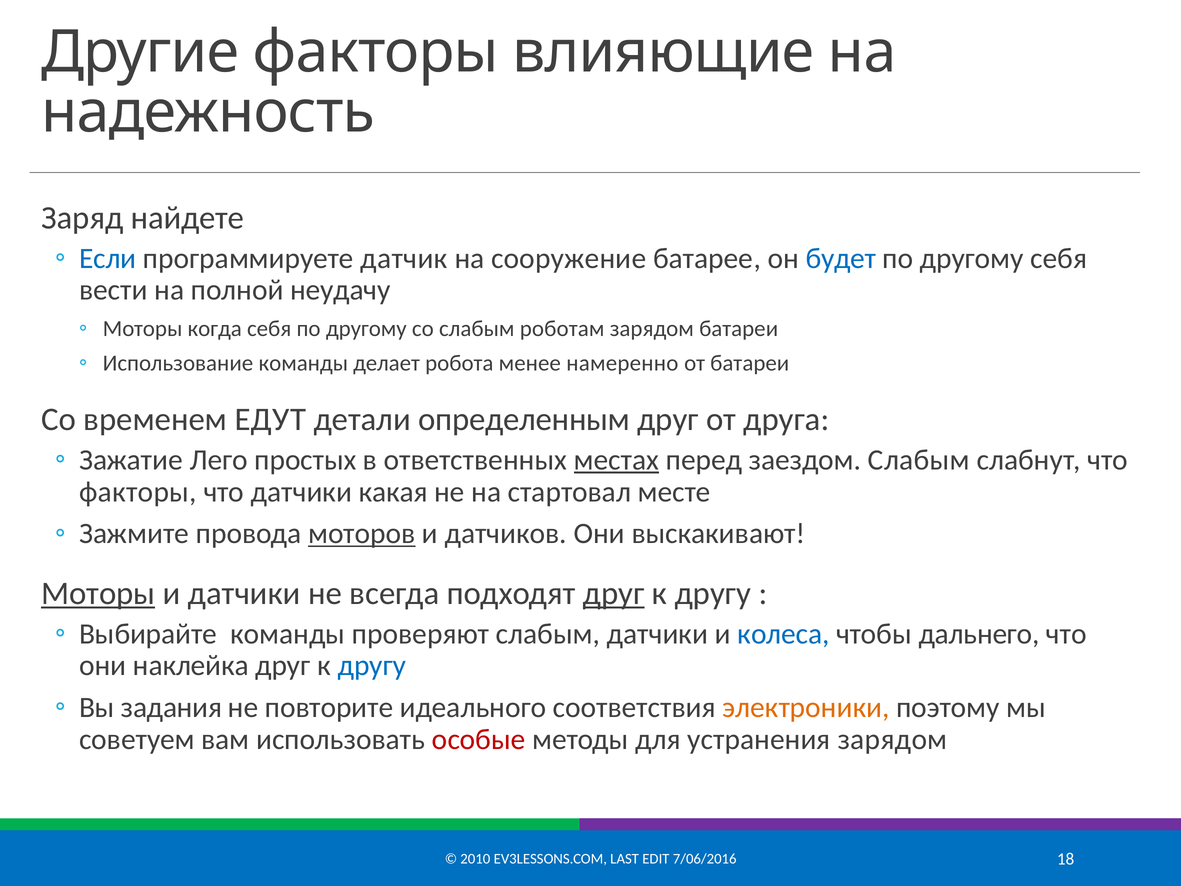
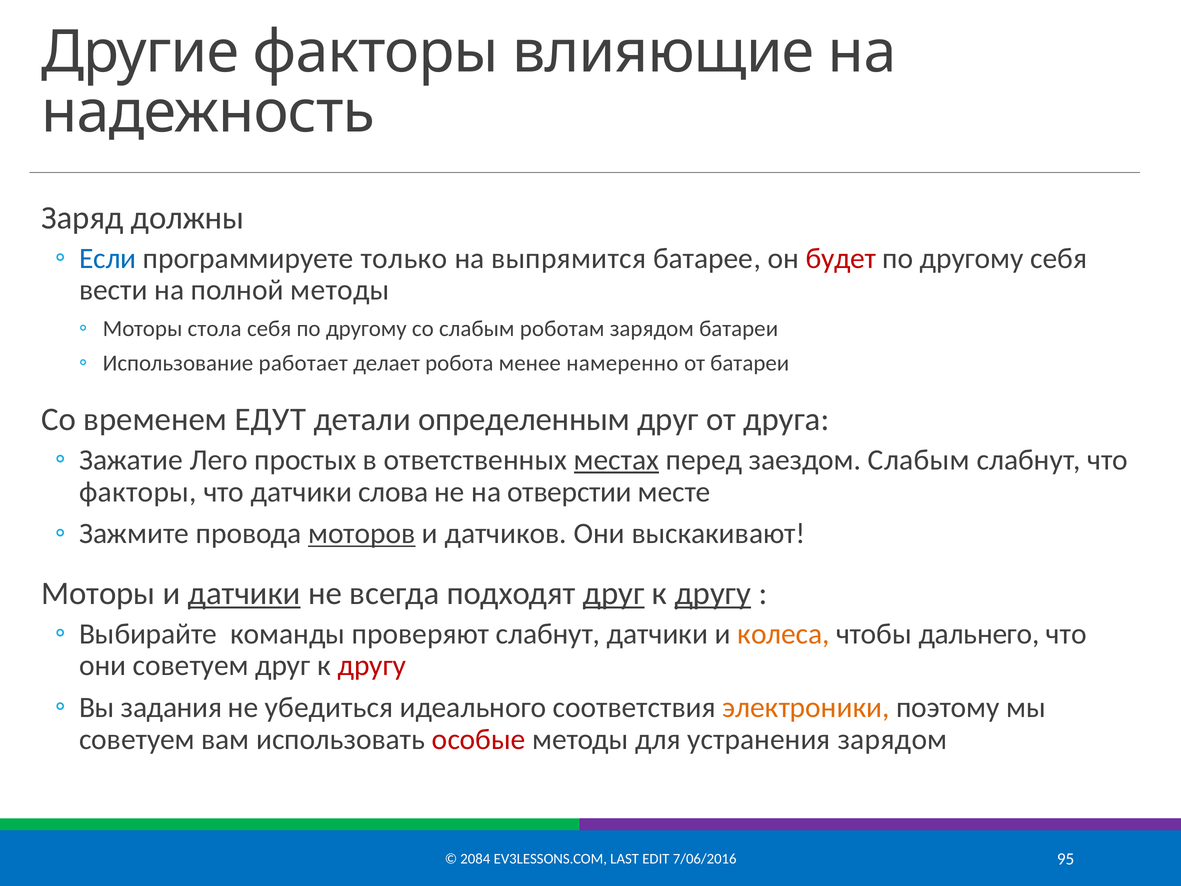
найдете: найдете -> должны (187, 218)
датчик: датчик -> только (404, 258)
сооружение: сооружение -> выпрямится (569, 258)
будет colour: blue -> red (841, 258)
полной неудачу: неудачу -> методы (340, 290)
когда: когда -> стола (215, 328)
Использование команды: команды -> работает (303, 363)
какая: какая -> слова (393, 492)
стартовал: стартовал -> отверстии (570, 492)
Моторы underline: present -> none (98, 593)
датчики underline: none -> present (244, 593)
другу underline: none -> present (713, 593)
проверяют слабым: слабым -> слабнут (548, 634)
колеса colour: blue -> orange (784, 634)
они наклейка: наклейка -> советуем (191, 666)
другу colour: blue -> red (372, 666)
повторите: повторите -> убедиться (329, 707)
2010: 2010 -> 2084 (475, 859)
18: 18 -> 95 (1066, 859)
